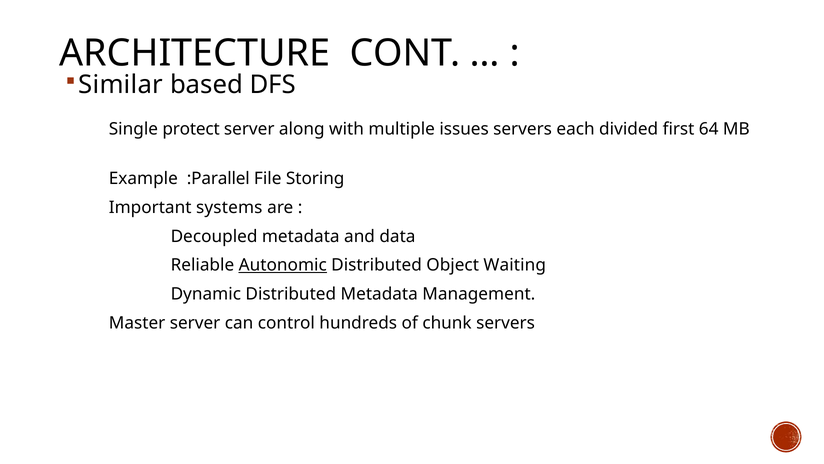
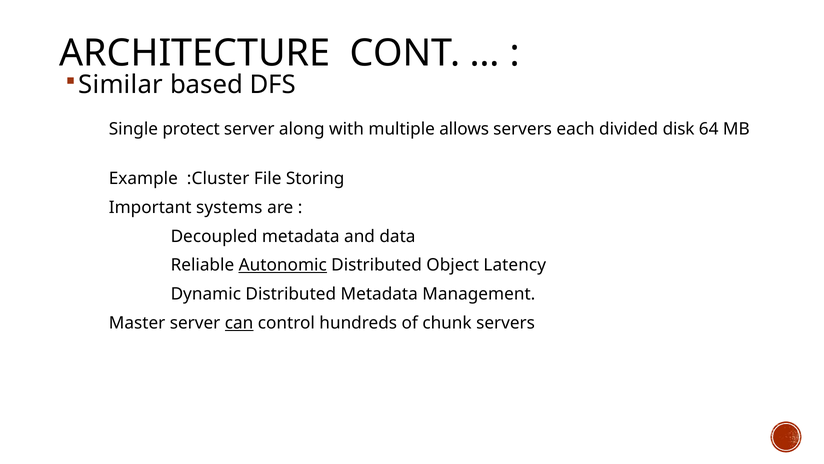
issues: issues -> allows (464, 129)
first: first -> disk (679, 129)
:Parallel: :Parallel -> :Cluster (218, 178)
Waiting: Waiting -> Latency (515, 265)
can underline: none -> present (239, 323)
